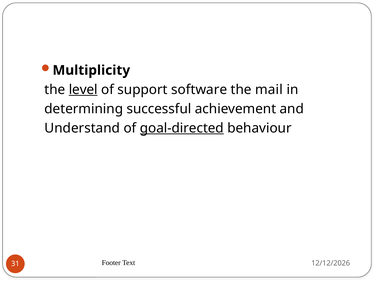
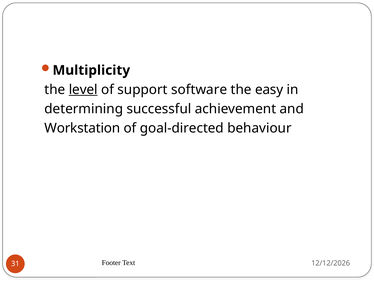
mail: mail -> easy (269, 89)
Understand: Understand -> Workstation (82, 128)
goal-directed underline: present -> none (182, 128)
